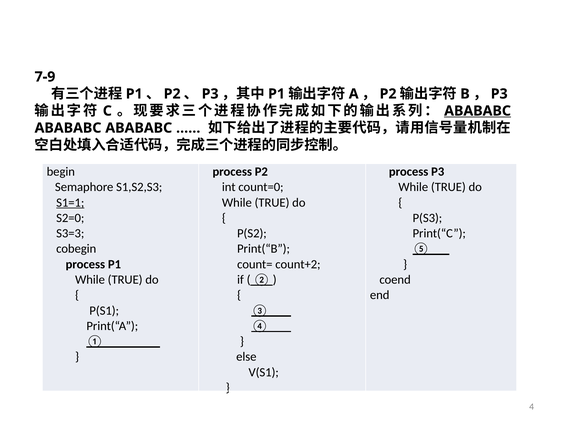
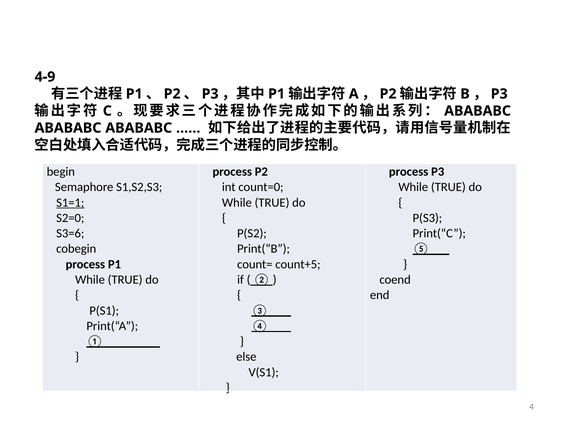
7-9: 7-9 -> 4-9 (45, 77)
ABABABC underline: present -> none (478, 111)
S3=3: S3=3 -> S3=6 (70, 233)
count+2: count+2 -> count+5 (298, 264)
